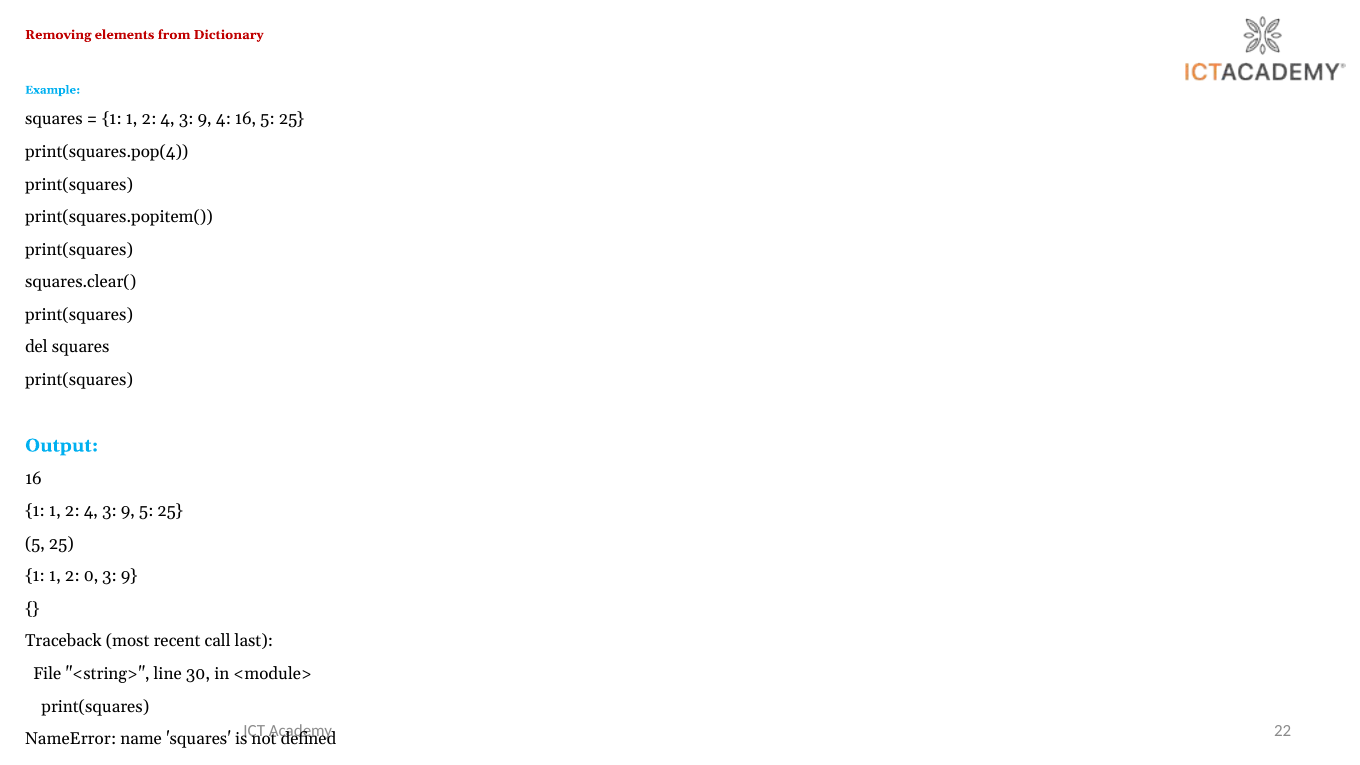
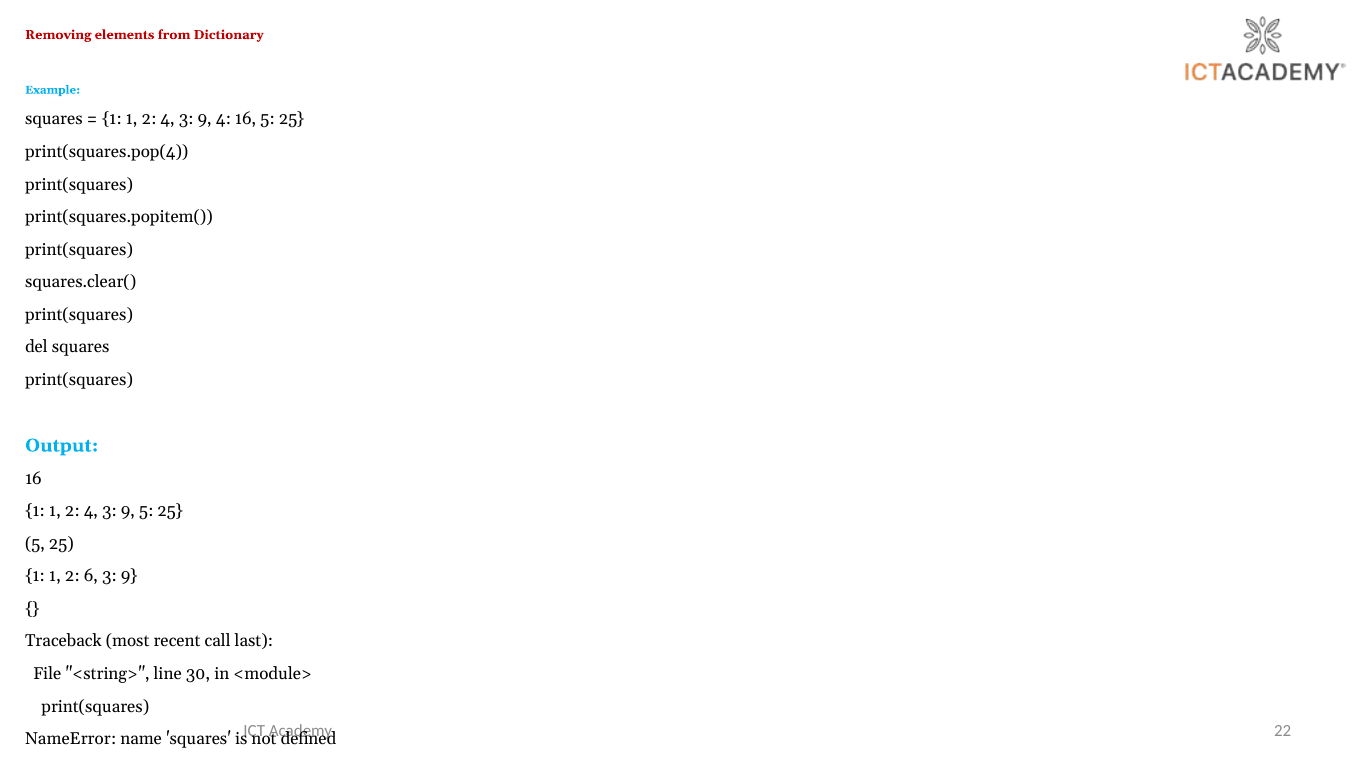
0: 0 -> 6 (91, 576)
